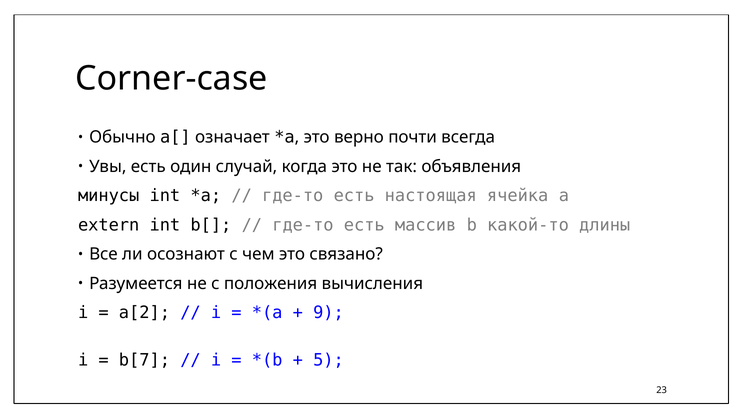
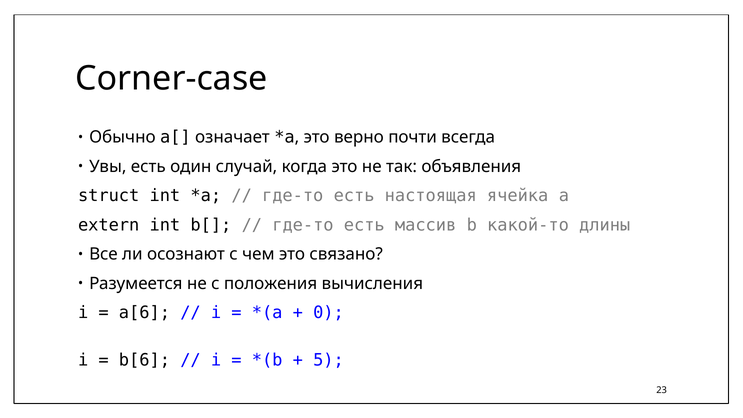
минусы: минусы -> struct (109, 196)
a[2: a[2 -> a[6 (144, 313)
9: 9 -> 0 (328, 313)
b[7: b[7 -> b[6 (144, 360)
